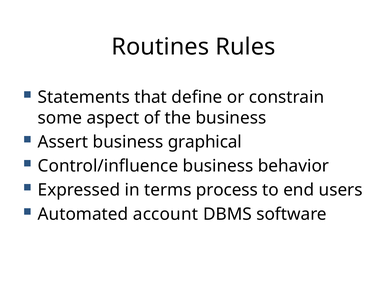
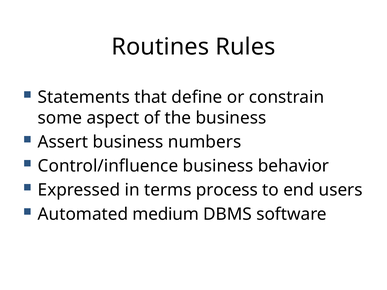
graphical: graphical -> numbers (205, 142)
account: account -> medium (166, 214)
